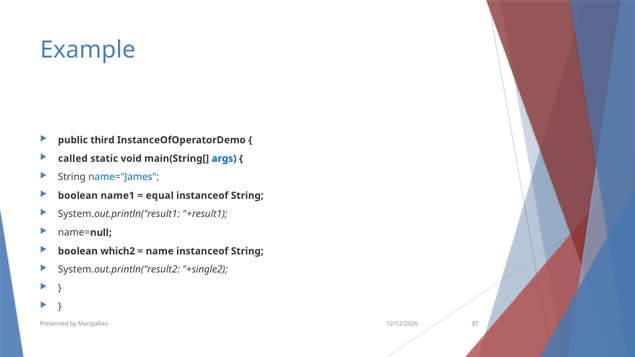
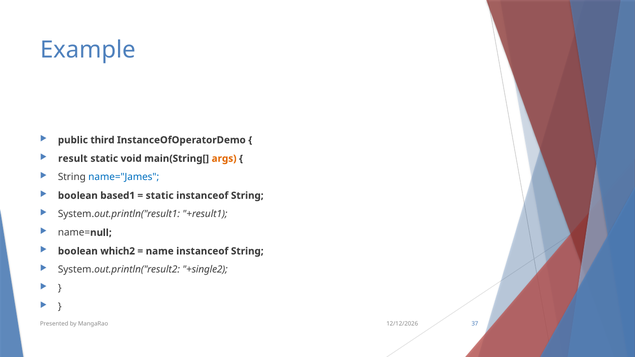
called: called -> result (73, 159)
args colour: blue -> orange (224, 159)
name1: name1 -> based1 (118, 196)
equal: equal -> static (160, 196)
